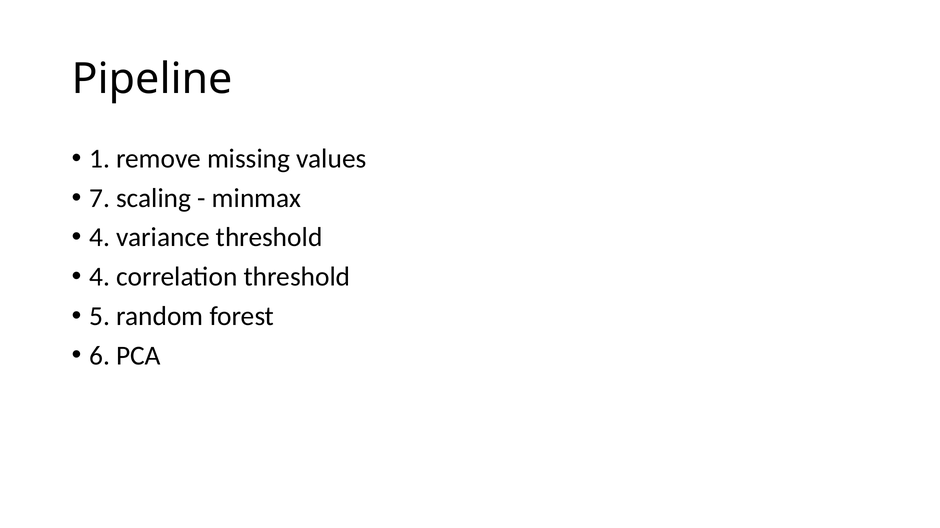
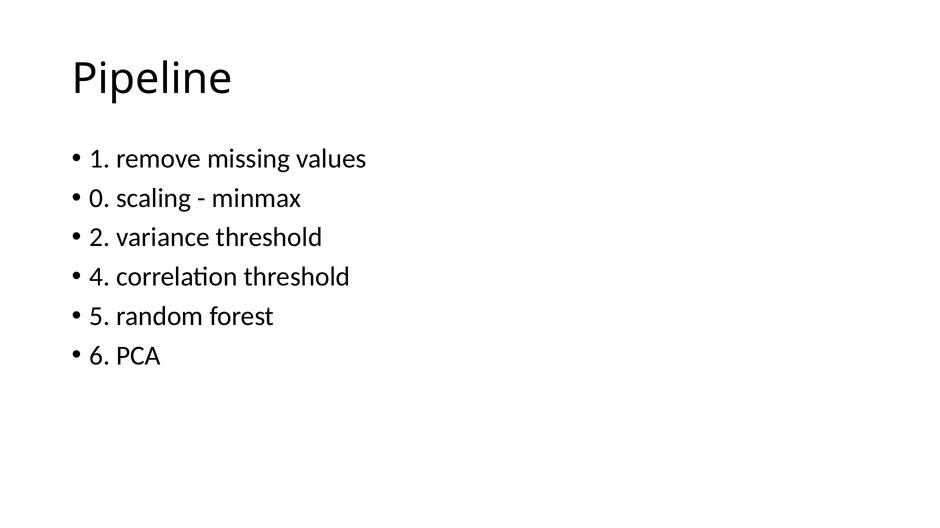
7: 7 -> 0 (100, 198)
4: 4 -> 2 (100, 238)
